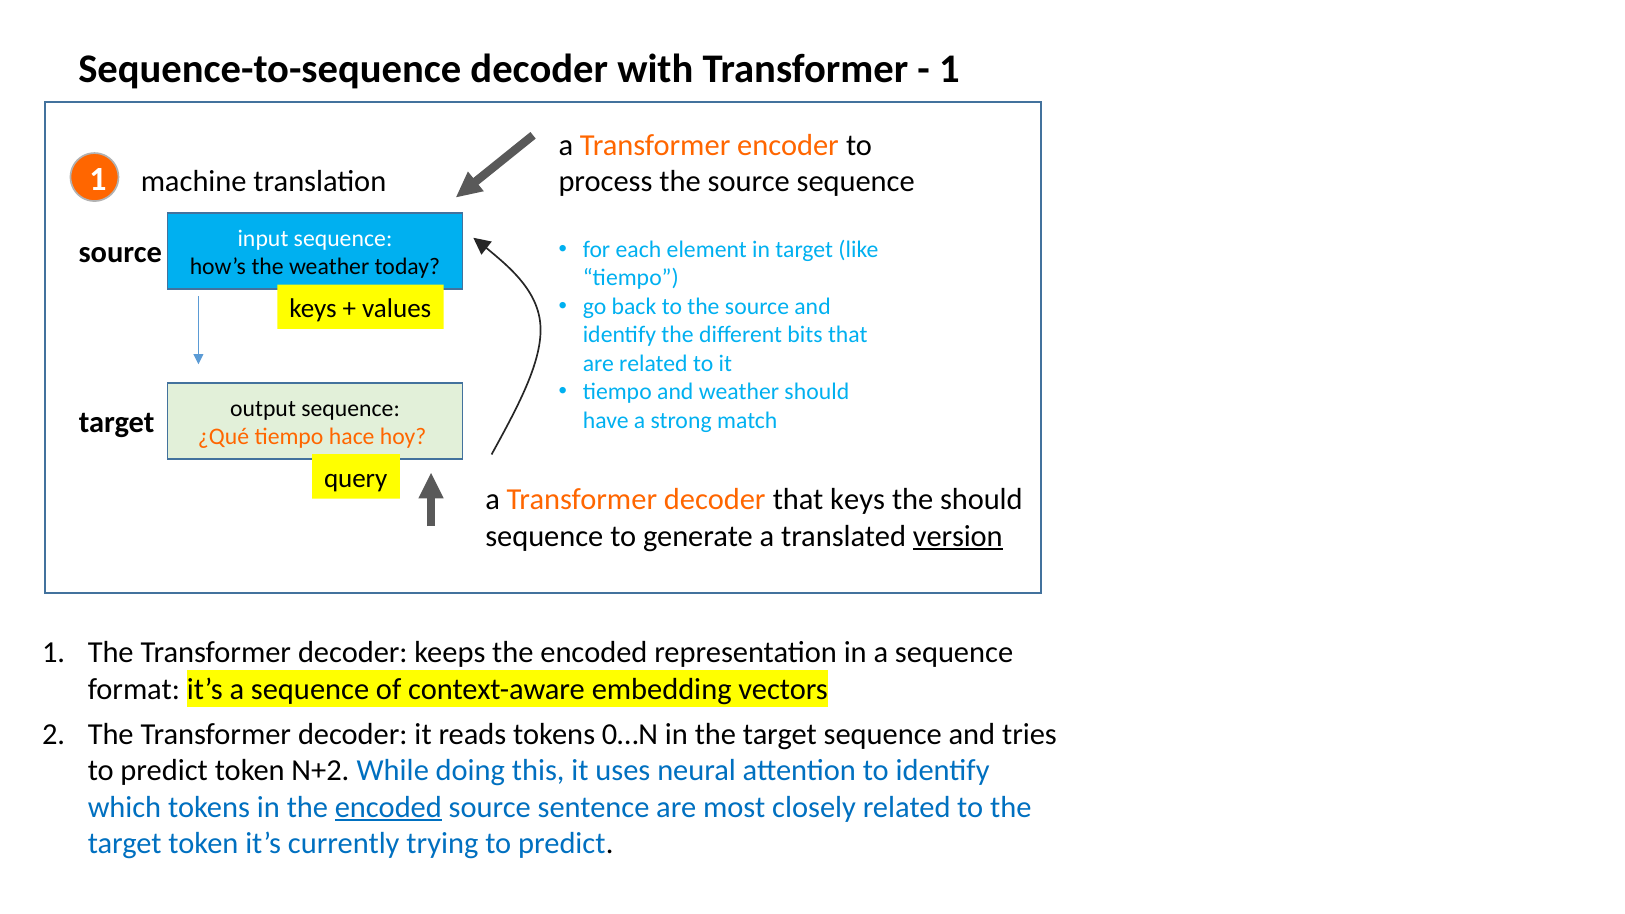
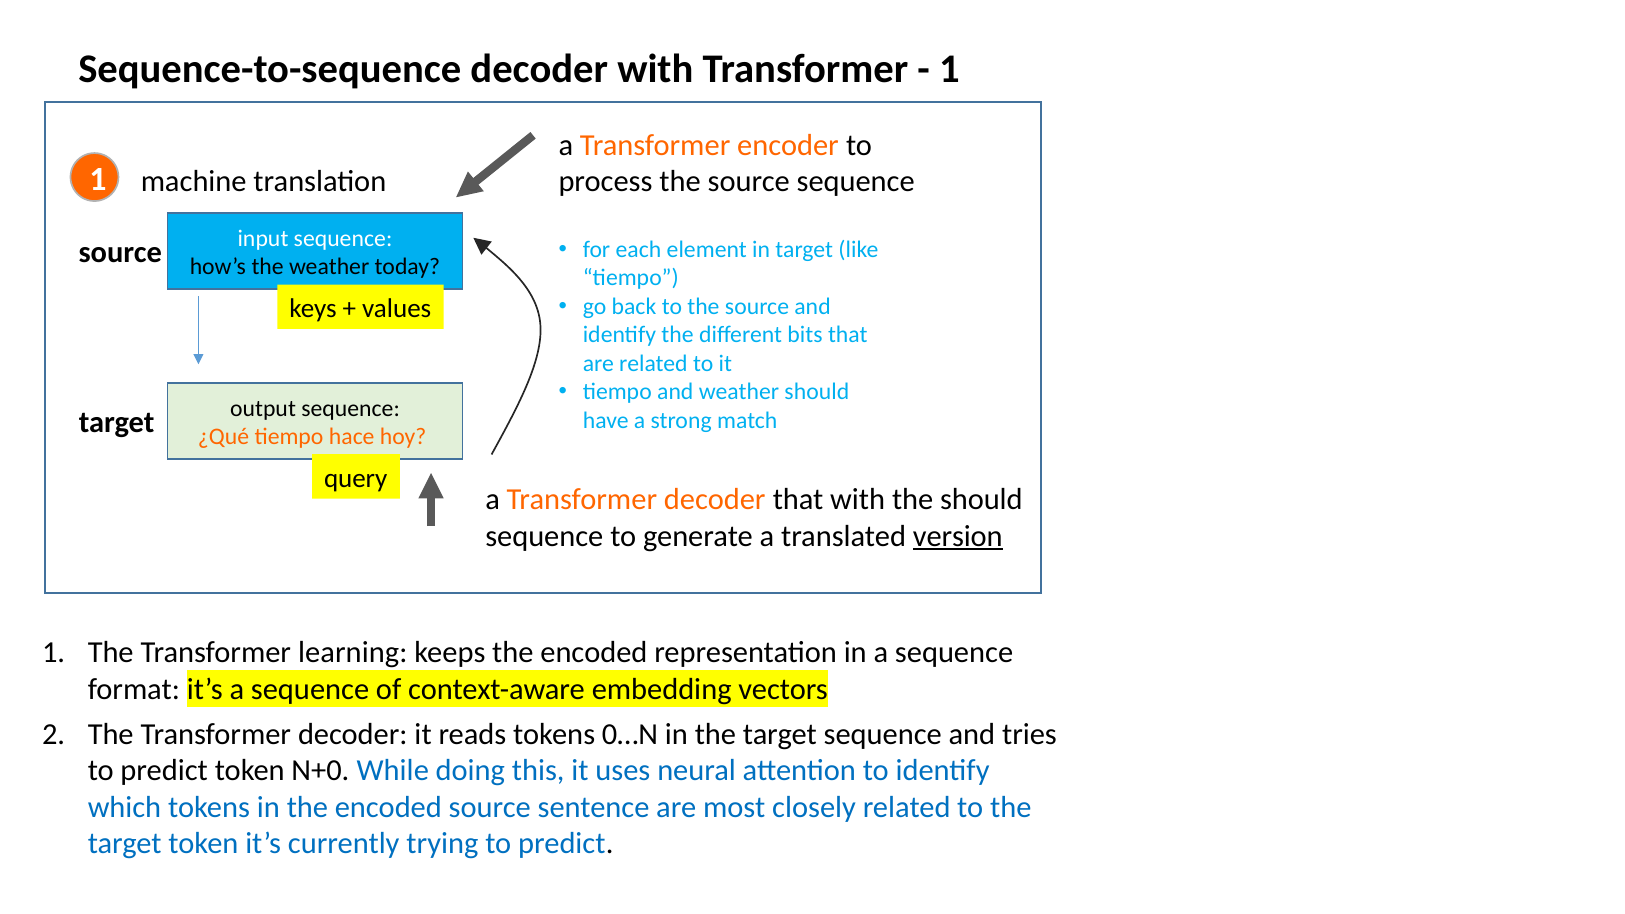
that keys: keys -> with (858, 499)
1 The Transformer decoder: decoder -> learning (353, 653)
N+2: N+2 -> N+0 (320, 771)
encoded underline: present -> none (388, 807)
